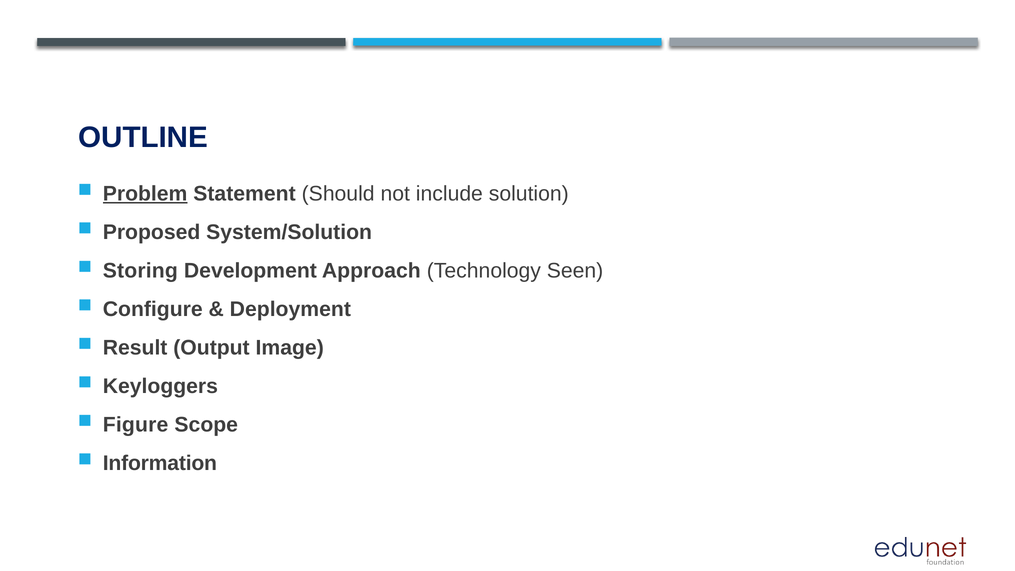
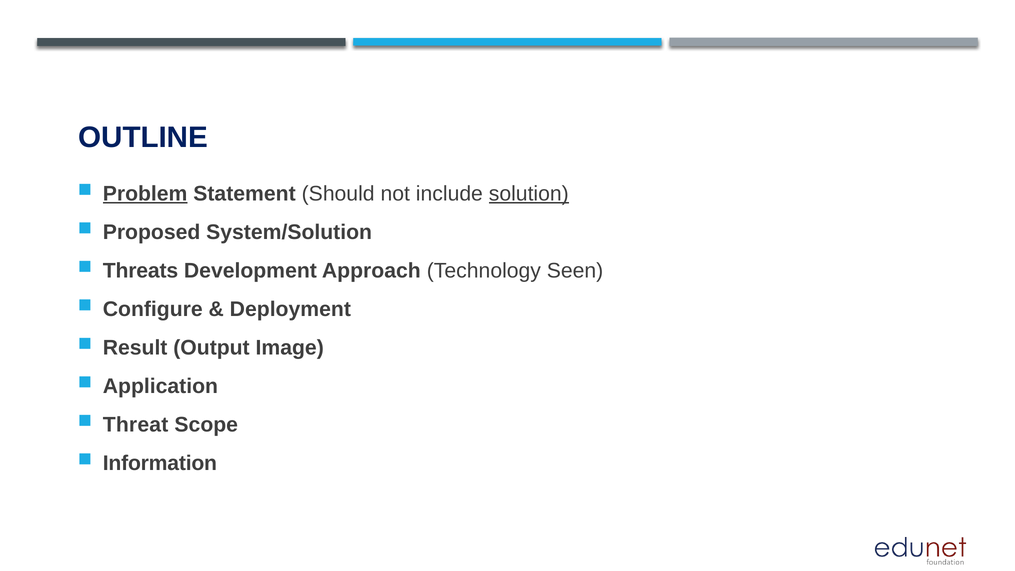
solution underline: none -> present (529, 194)
Storing: Storing -> Threats (140, 271)
Keyloggers: Keyloggers -> Application (160, 386)
Figure: Figure -> Threat (136, 425)
